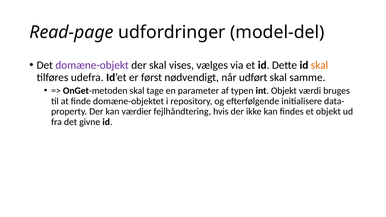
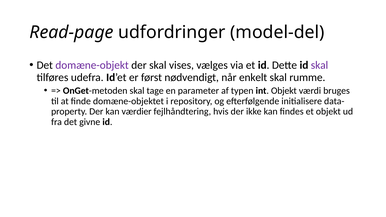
skal colour: orange -> purple (320, 65)
udført: udført -> enkelt (253, 77)
samme: samme -> rumme (307, 77)
